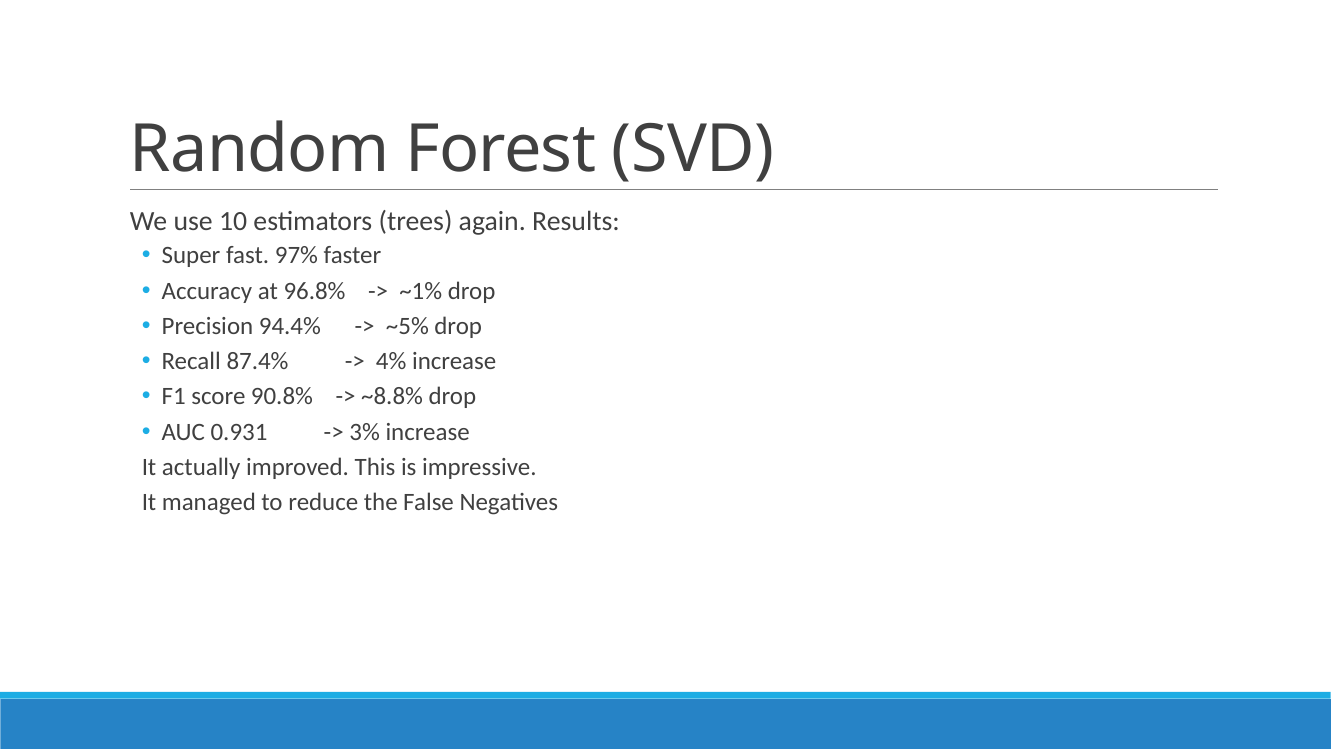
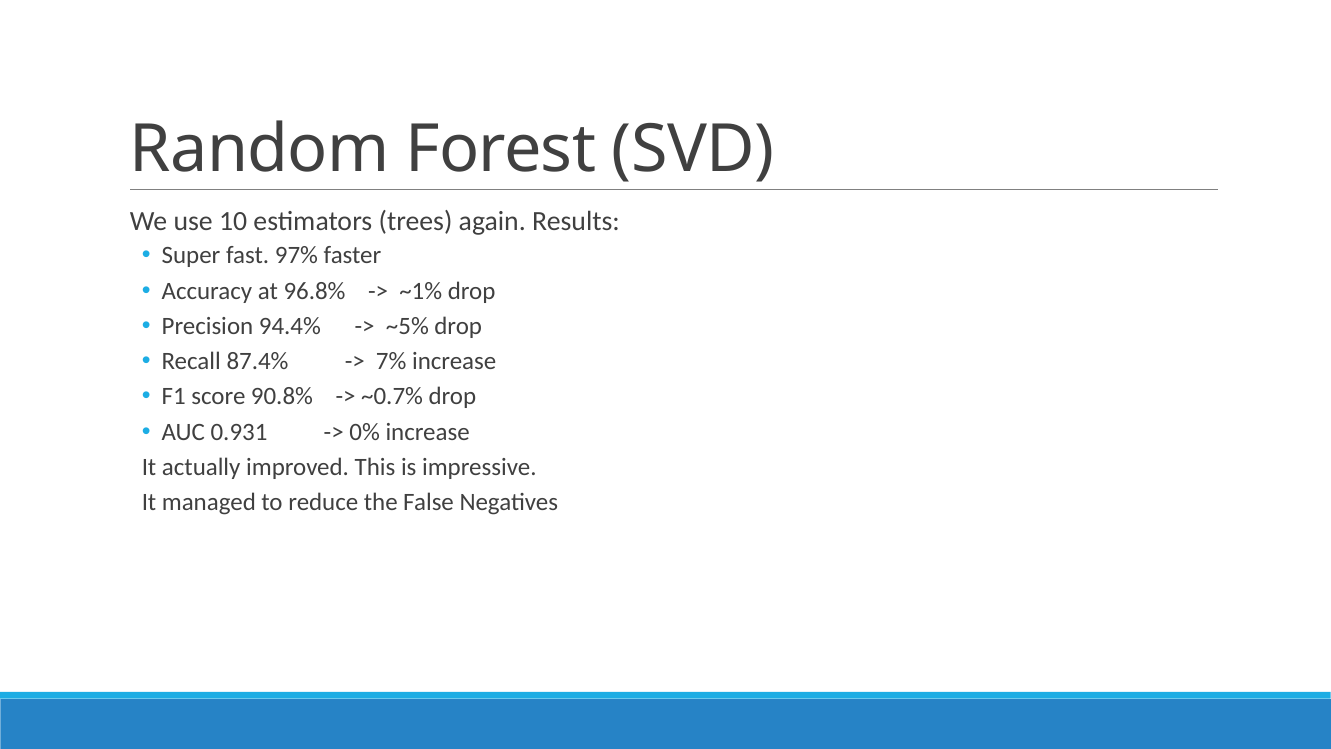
4%: 4% -> 7% (391, 361)
~8.8%: ~8.8% -> ~0.7% (392, 397)
3%: 3% -> 0% (365, 432)
